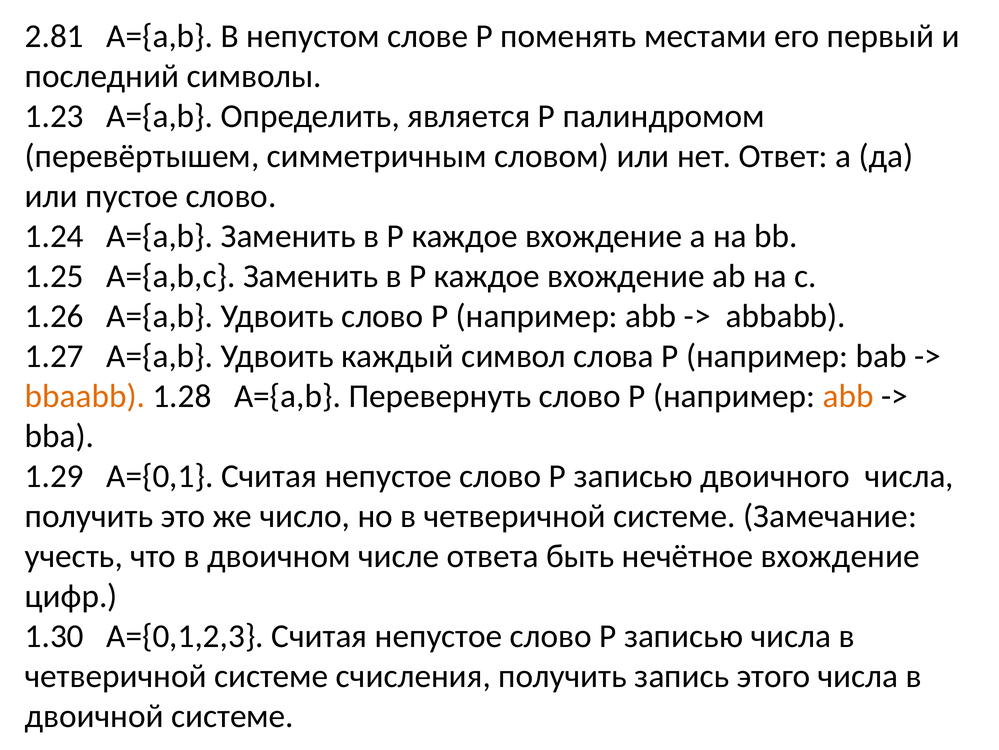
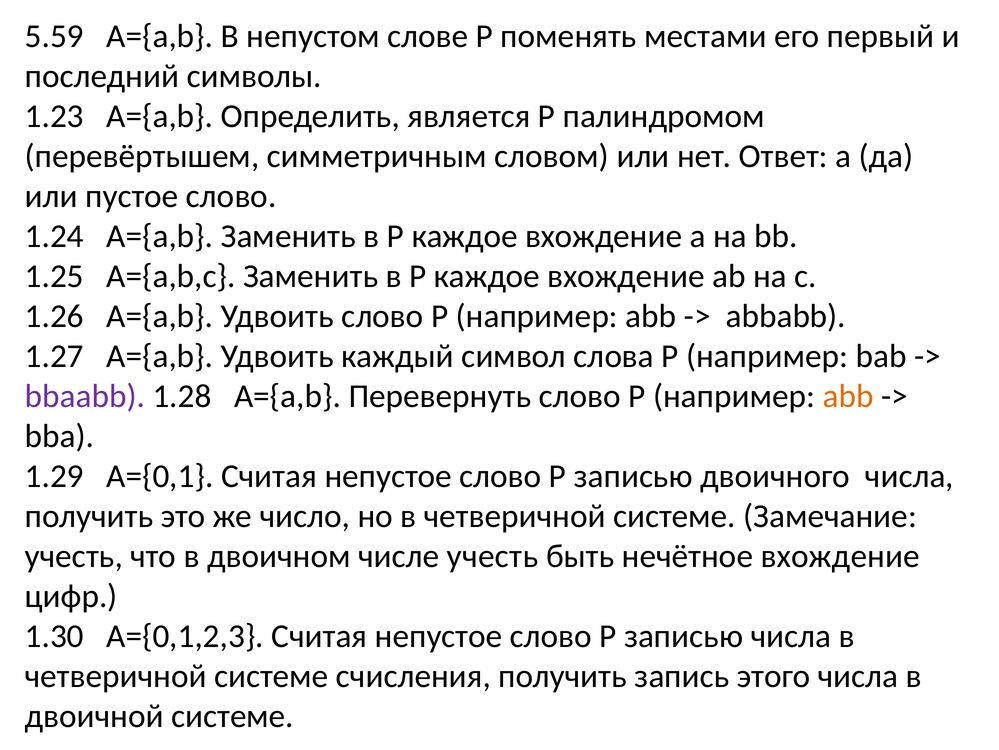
2.81: 2.81 -> 5.59 (54, 36)
bbaabb colour: orange -> purple (85, 396)
числе ответа: ответа -> учесть (493, 555)
